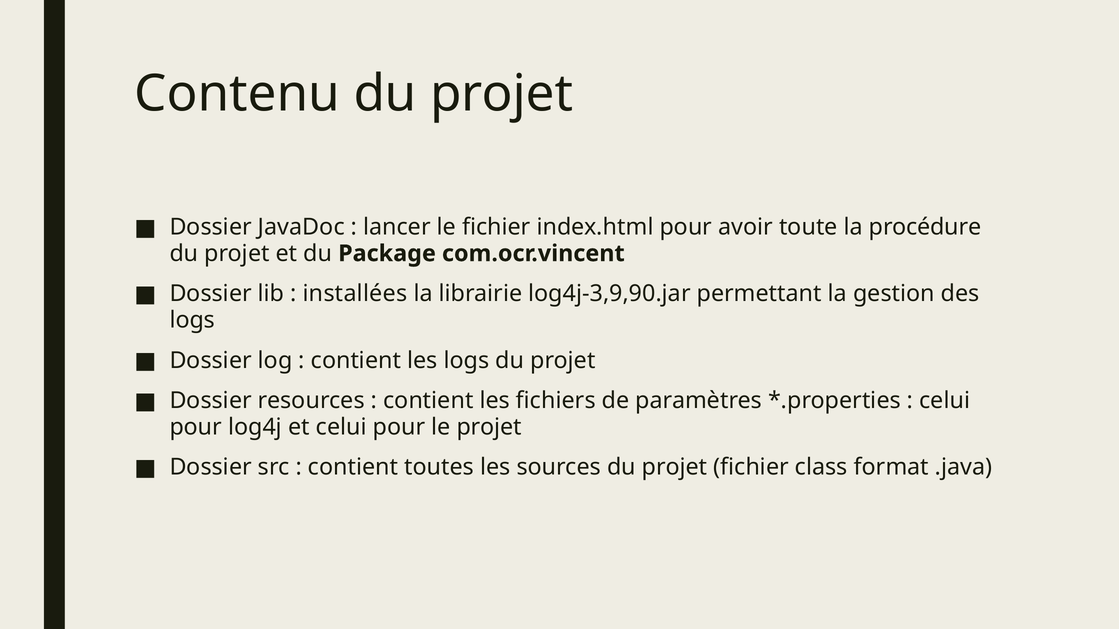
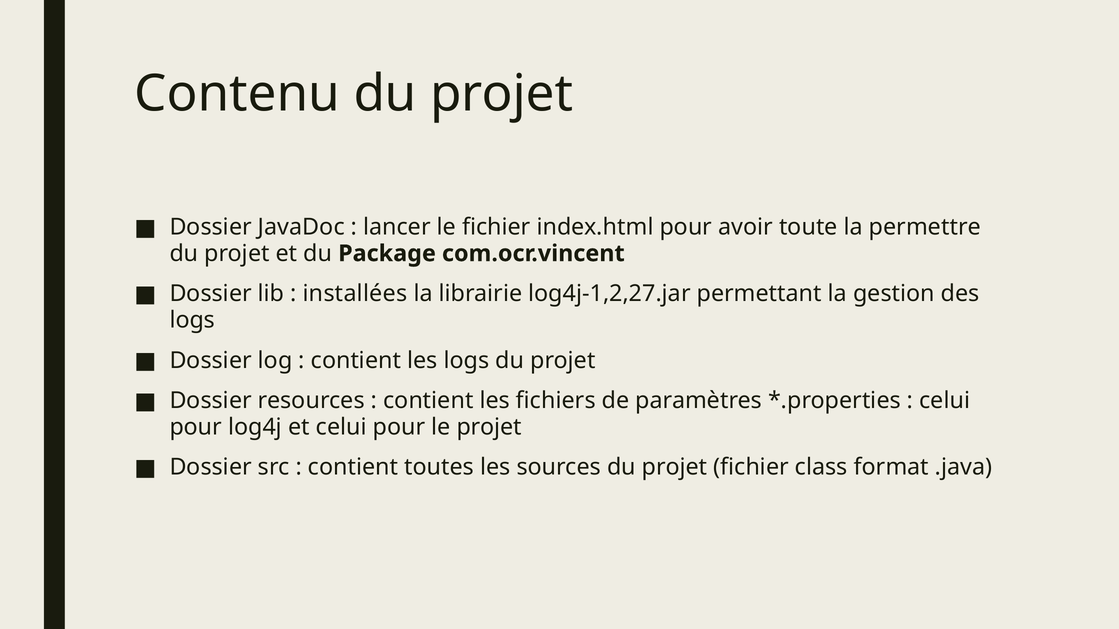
procédure: procédure -> permettre (925, 227)
log4j-3,9,90.jar: log4j-3,9,90.jar -> log4j-1,2,27.jar (610, 294)
